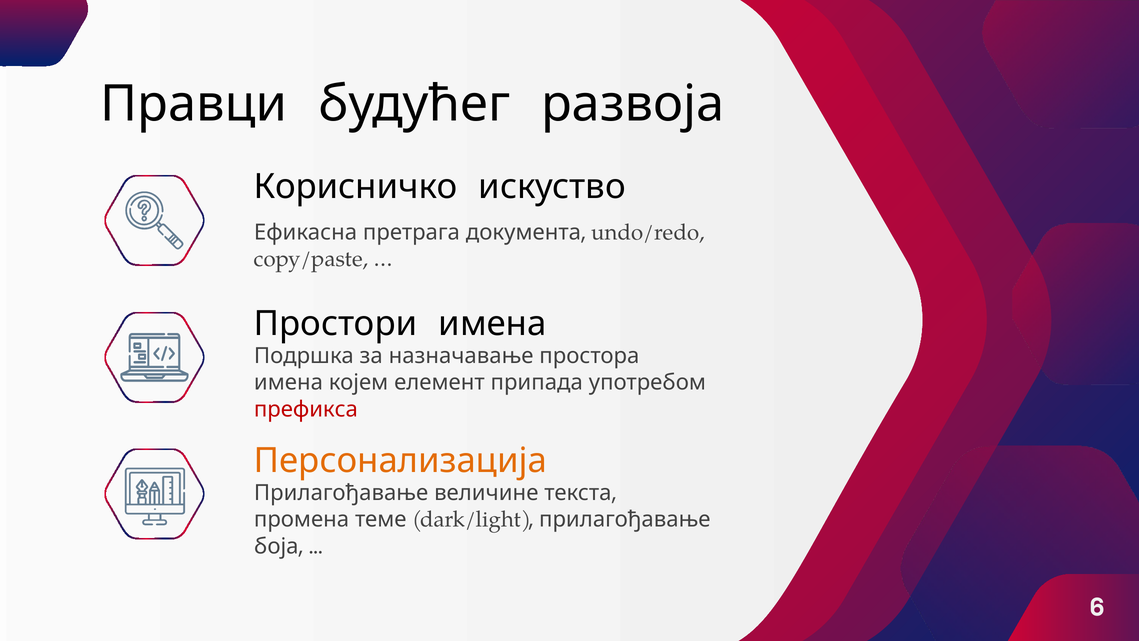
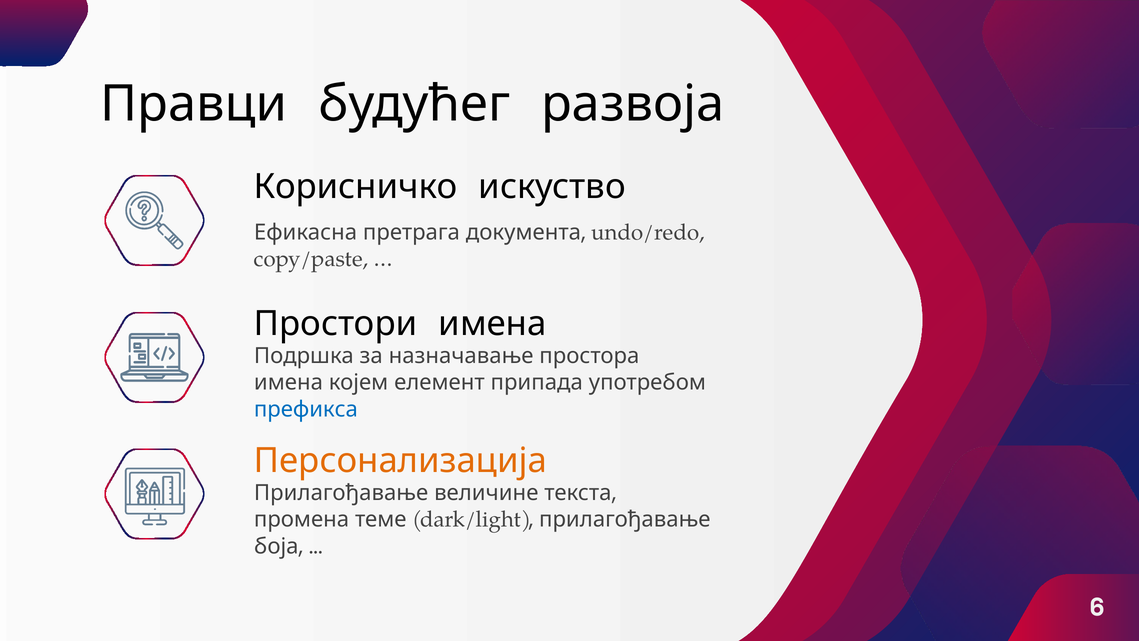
префикса colour: red -> blue (306, 409)
